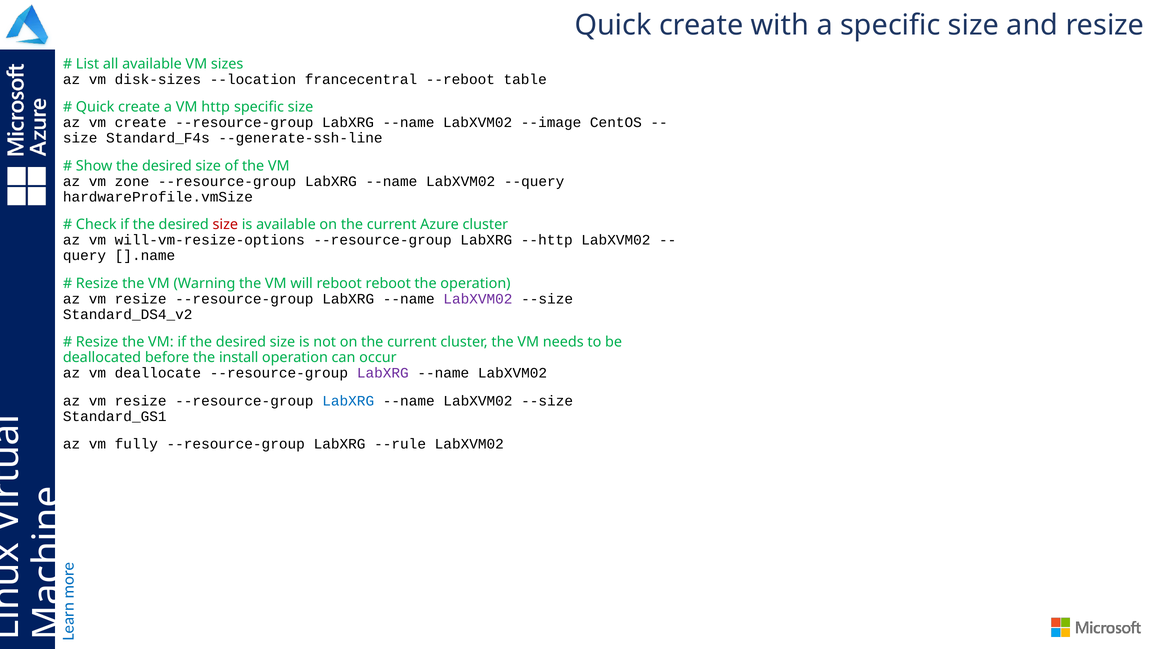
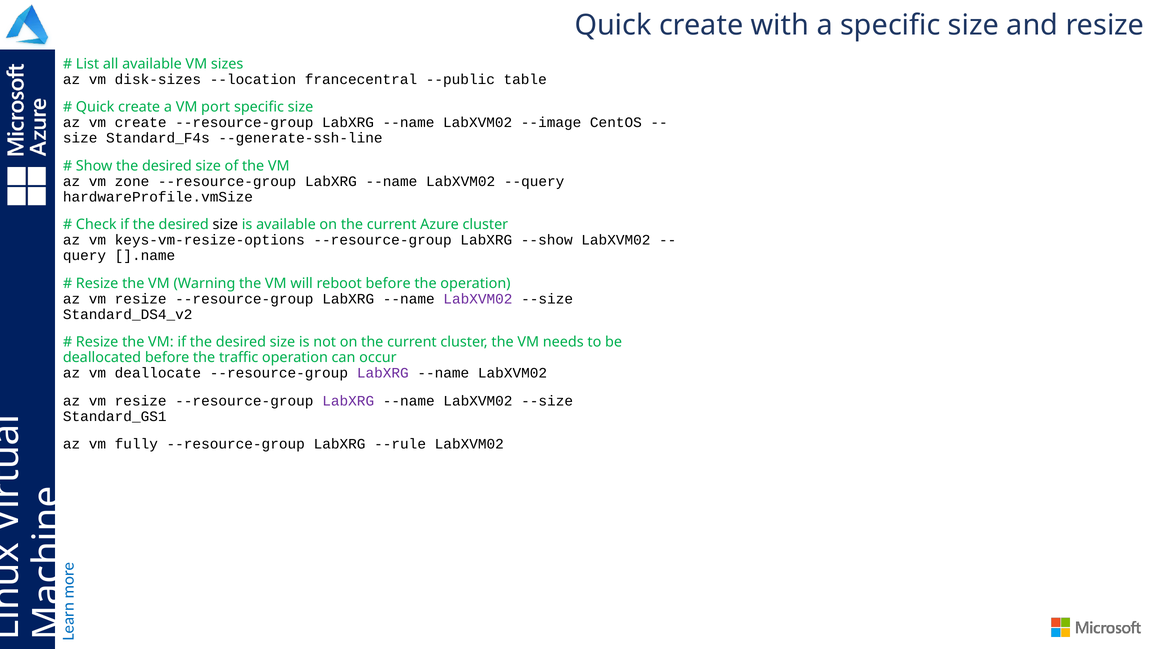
--reboot: --reboot -> --public (460, 79)
http: http -> port (216, 107)
size colour: red -> black (225, 224)
will-vm-resize-options: will-vm-resize-options -> keys-vm-resize-options (210, 240)
--http: --http -> --show (547, 240)
reboot reboot: reboot -> before (388, 283)
install: install -> traffic (239, 357)
LabXRG colour: blue -> purple (348, 400)
